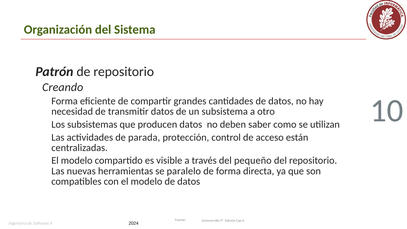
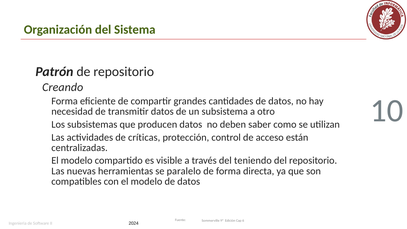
parada: parada -> críticas (144, 137)
pequeño: pequeño -> teniendo (253, 161)
